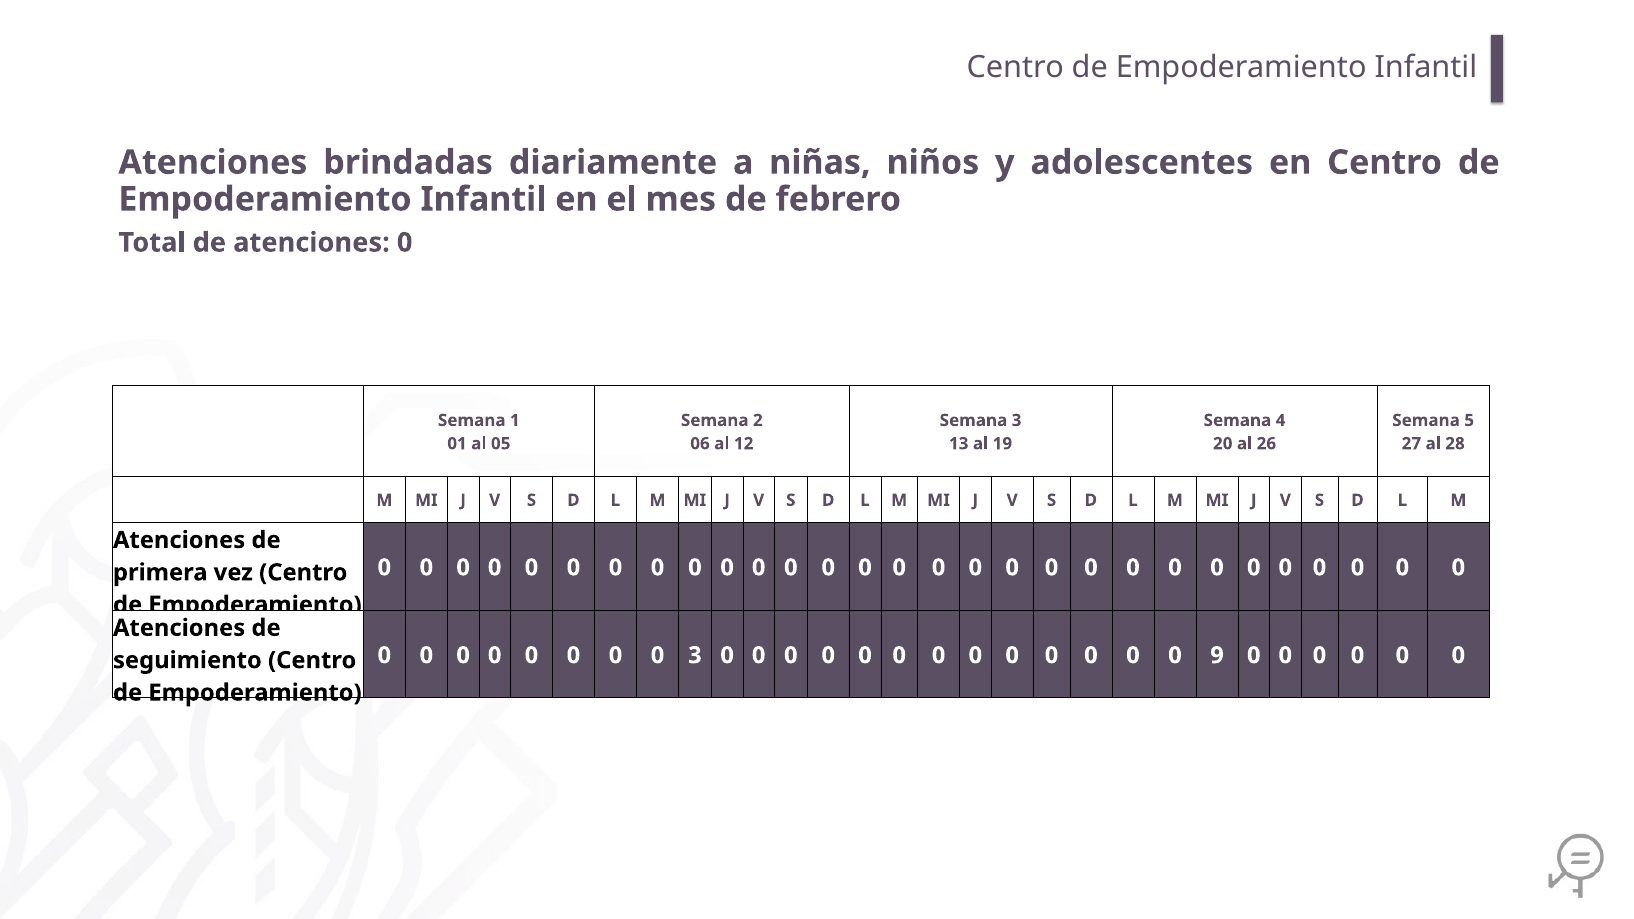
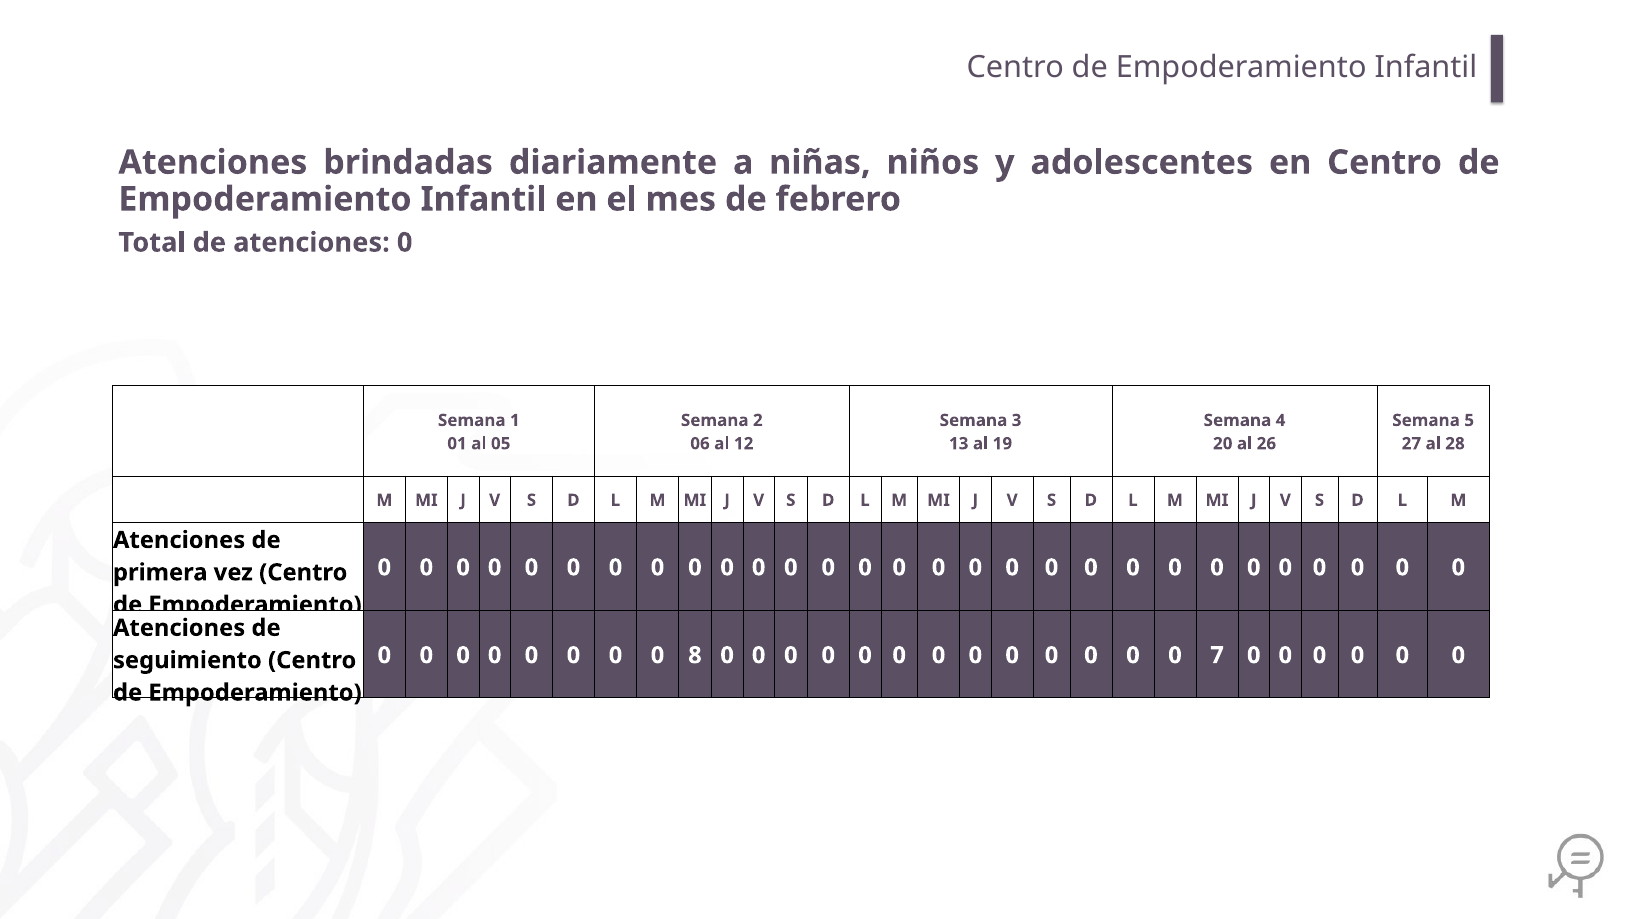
0 3: 3 -> 8 (695, 655)
9: 9 -> 7 (1217, 655)
